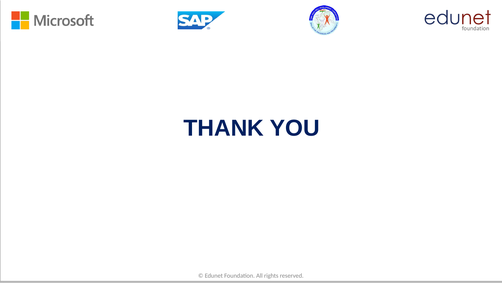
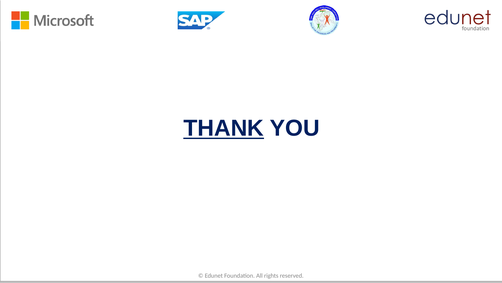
THANK underline: none -> present (224, 128)
